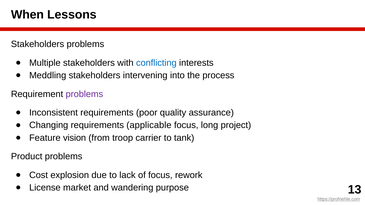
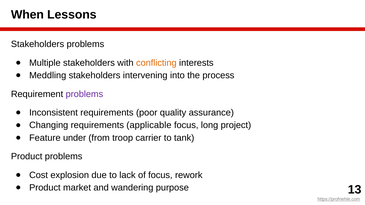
conflicting colour: blue -> orange (156, 63)
vision: vision -> under (75, 138)
License: License -> Product (45, 188)
